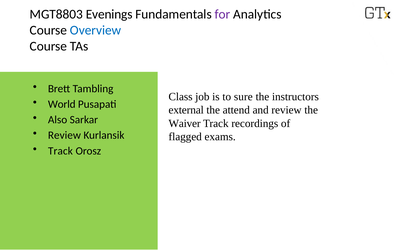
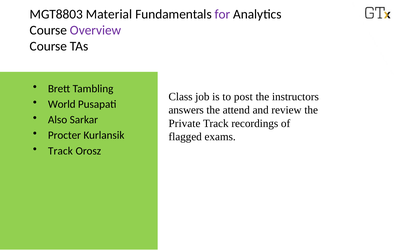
Evenings: Evenings -> Material (109, 14)
Overview colour: blue -> purple (96, 30)
sure: sure -> post (243, 96)
external: external -> answers (186, 110)
Waiver: Waiver -> Private (184, 123)
Review: Review -> Procter (64, 135)
